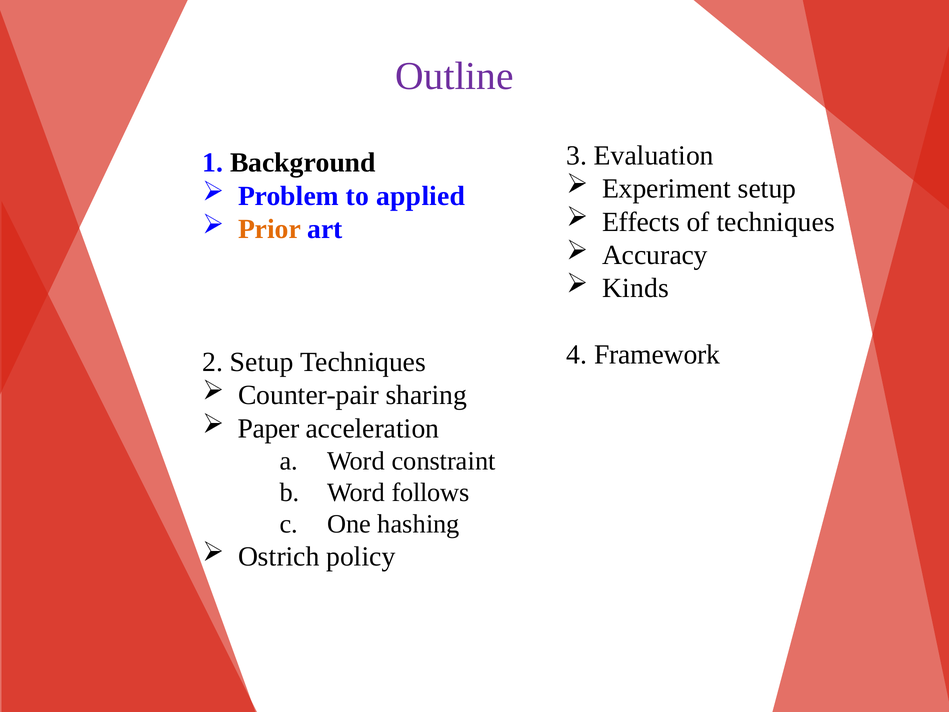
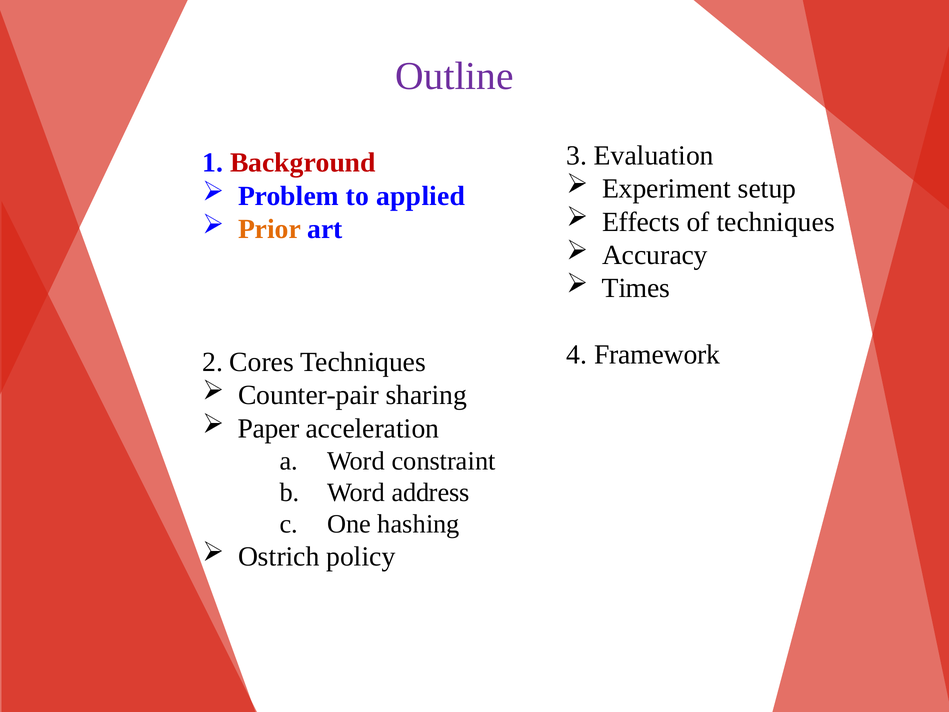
Background colour: black -> red (303, 163)
Kinds: Kinds -> Times (636, 288)
2 Setup: Setup -> Cores (262, 362)
follows: follows -> address (430, 492)
